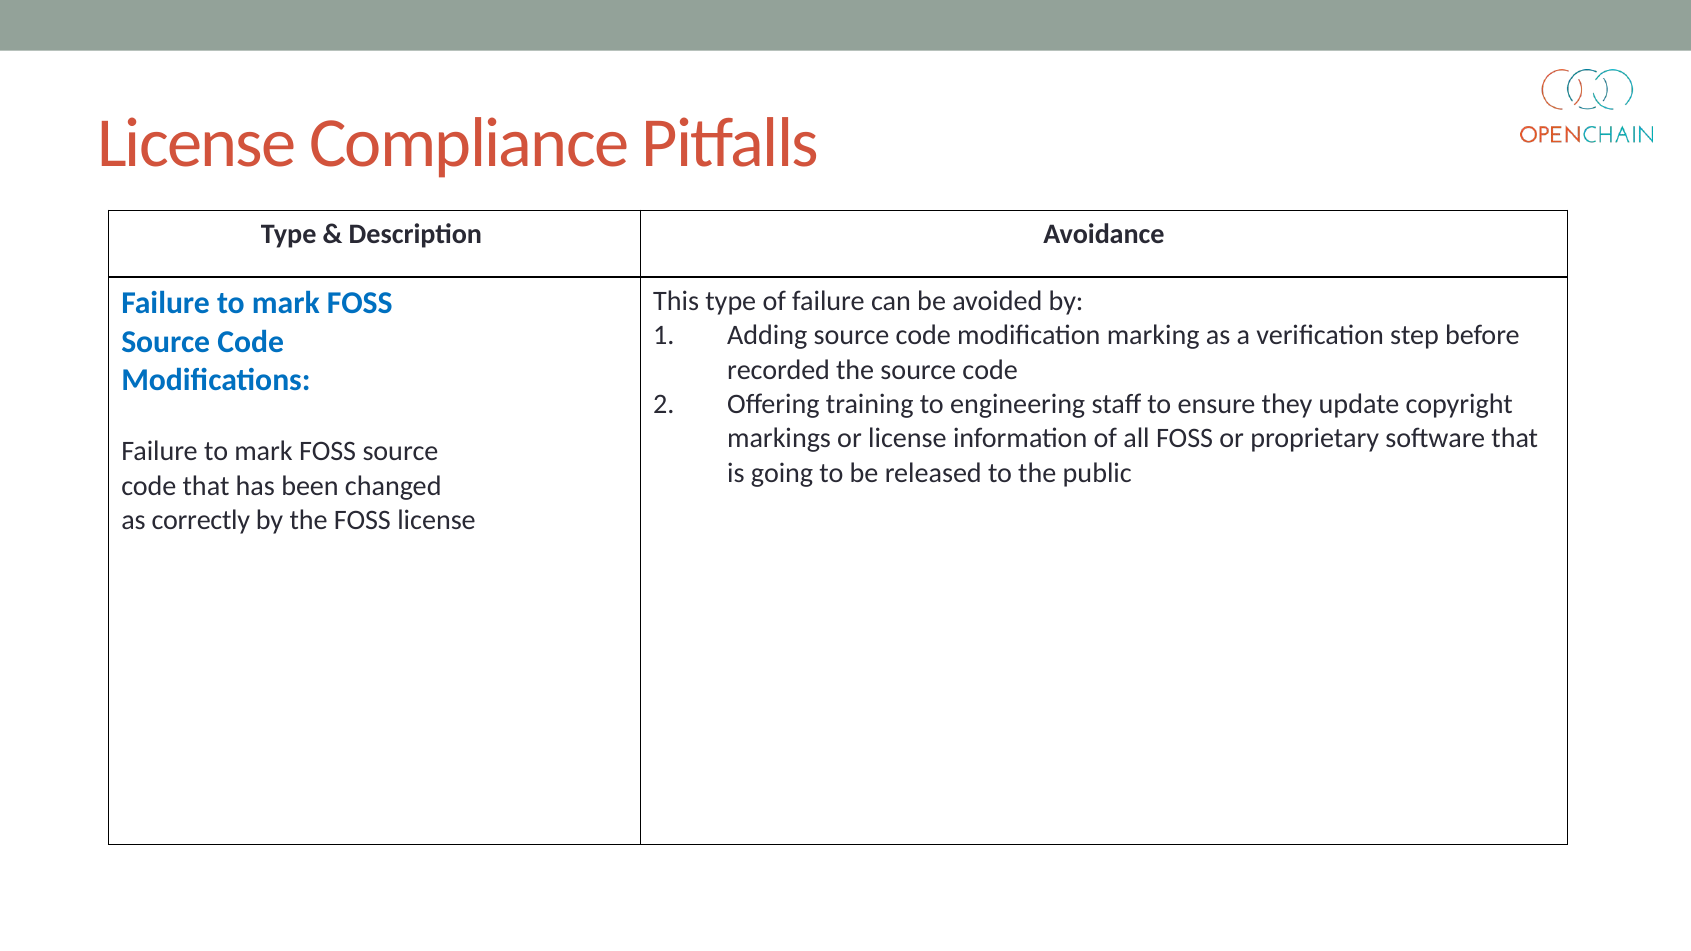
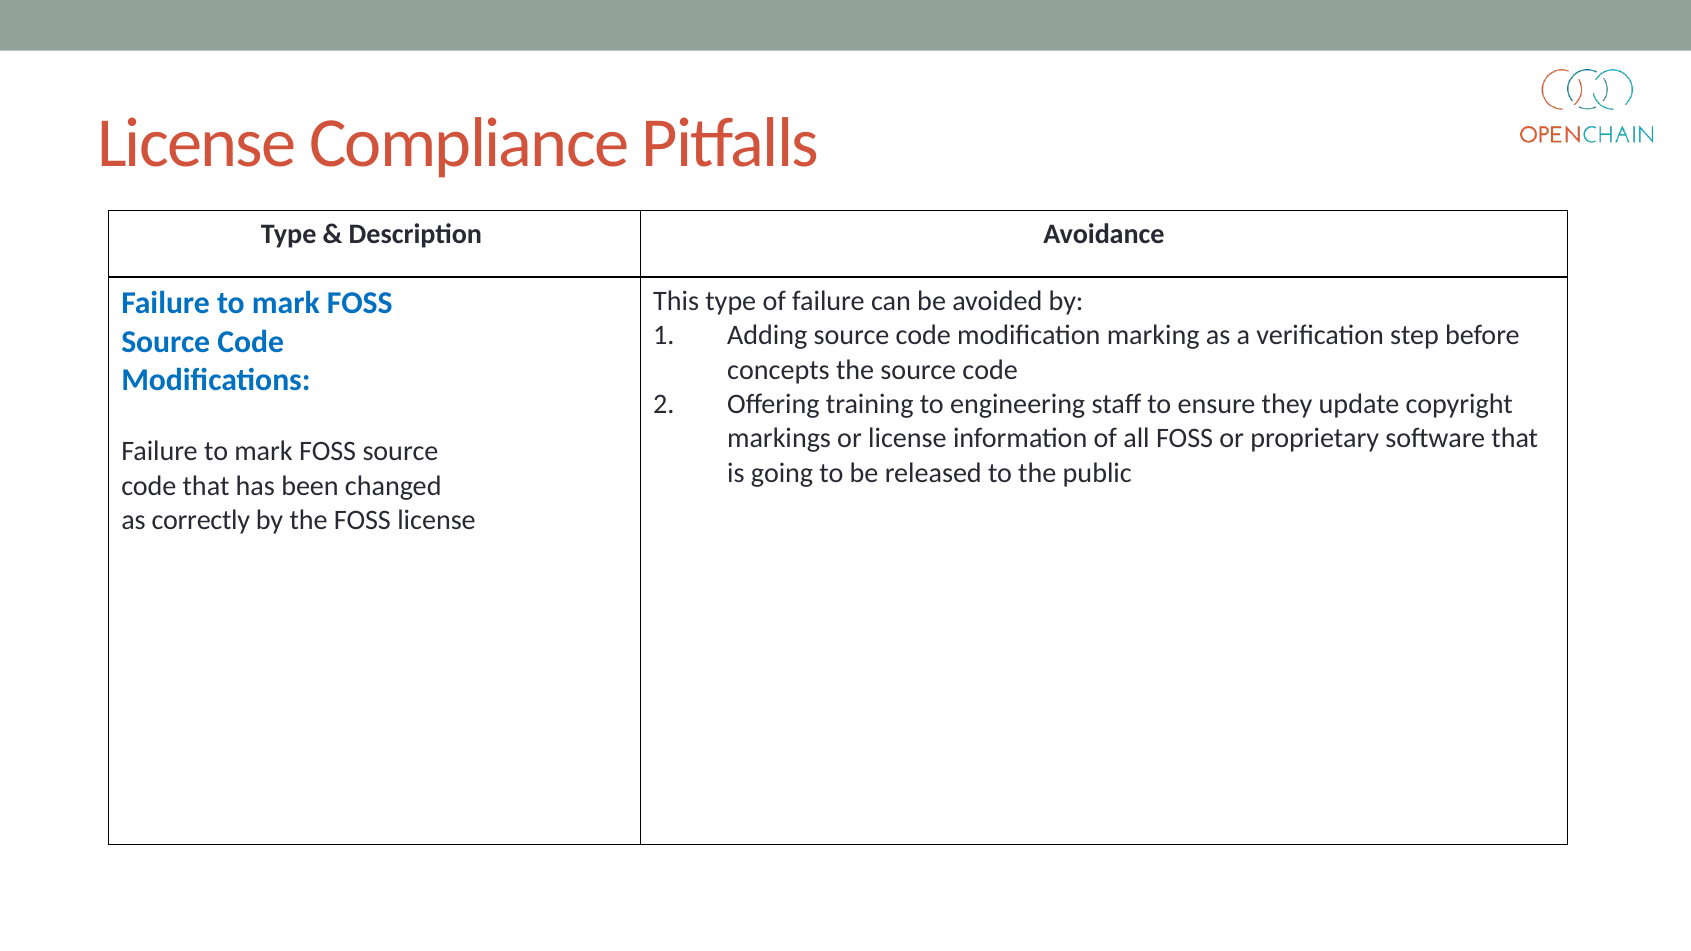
recorded: recorded -> concepts (778, 370)
